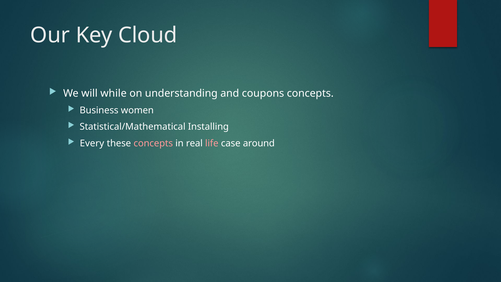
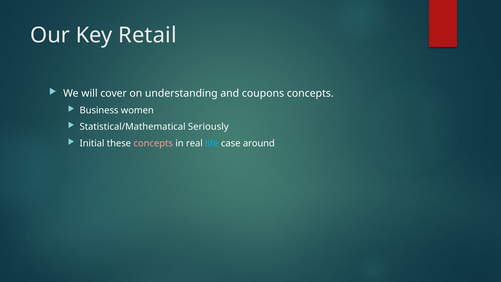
Cloud: Cloud -> Retail (148, 35)
while: while -> cover (114, 93)
Installing: Installing -> Seriously (208, 127)
Every: Every -> Initial (92, 143)
life colour: pink -> light blue (212, 143)
